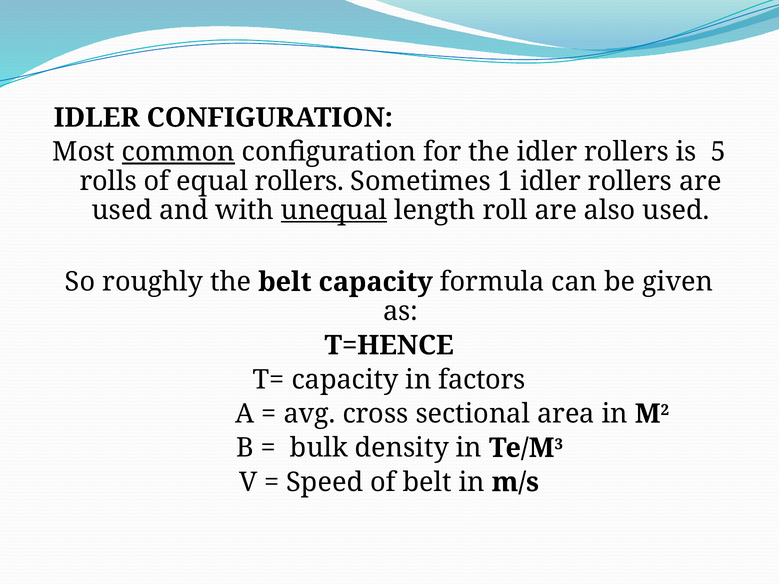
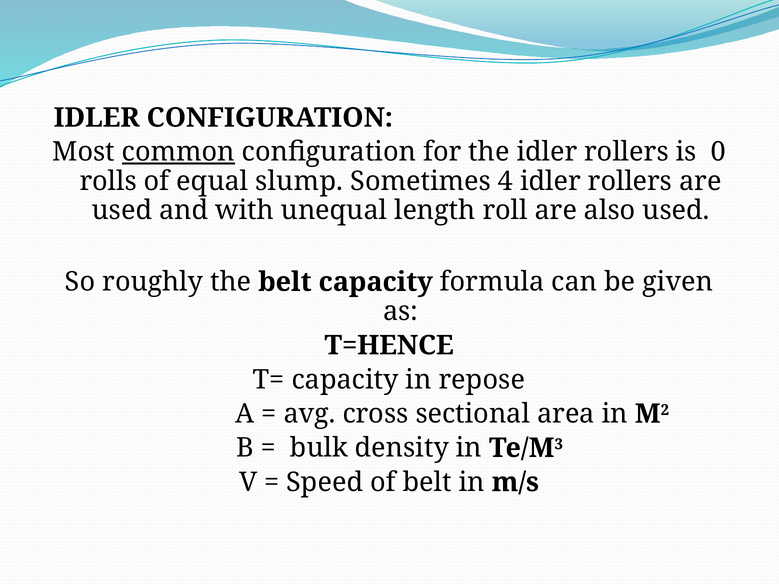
5: 5 -> 0 (718, 152)
equal rollers: rollers -> slump (299, 181)
1: 1 -> 4 (506, 181)
unequal underline: present -> none (334, 210)
factors: factors -> repose (482, 380)
